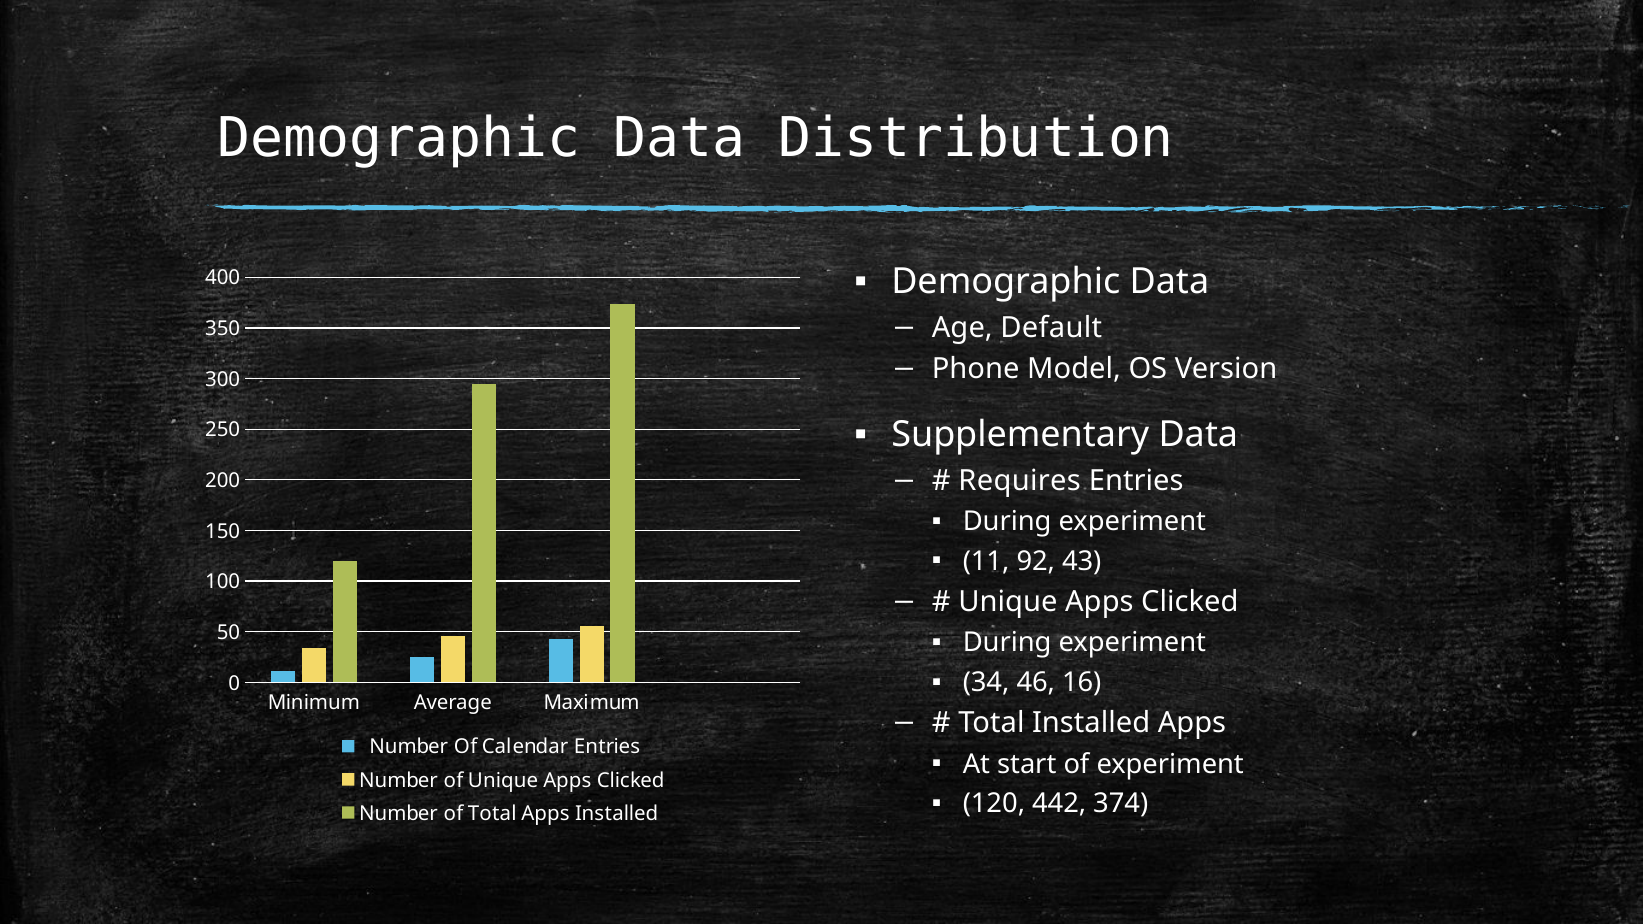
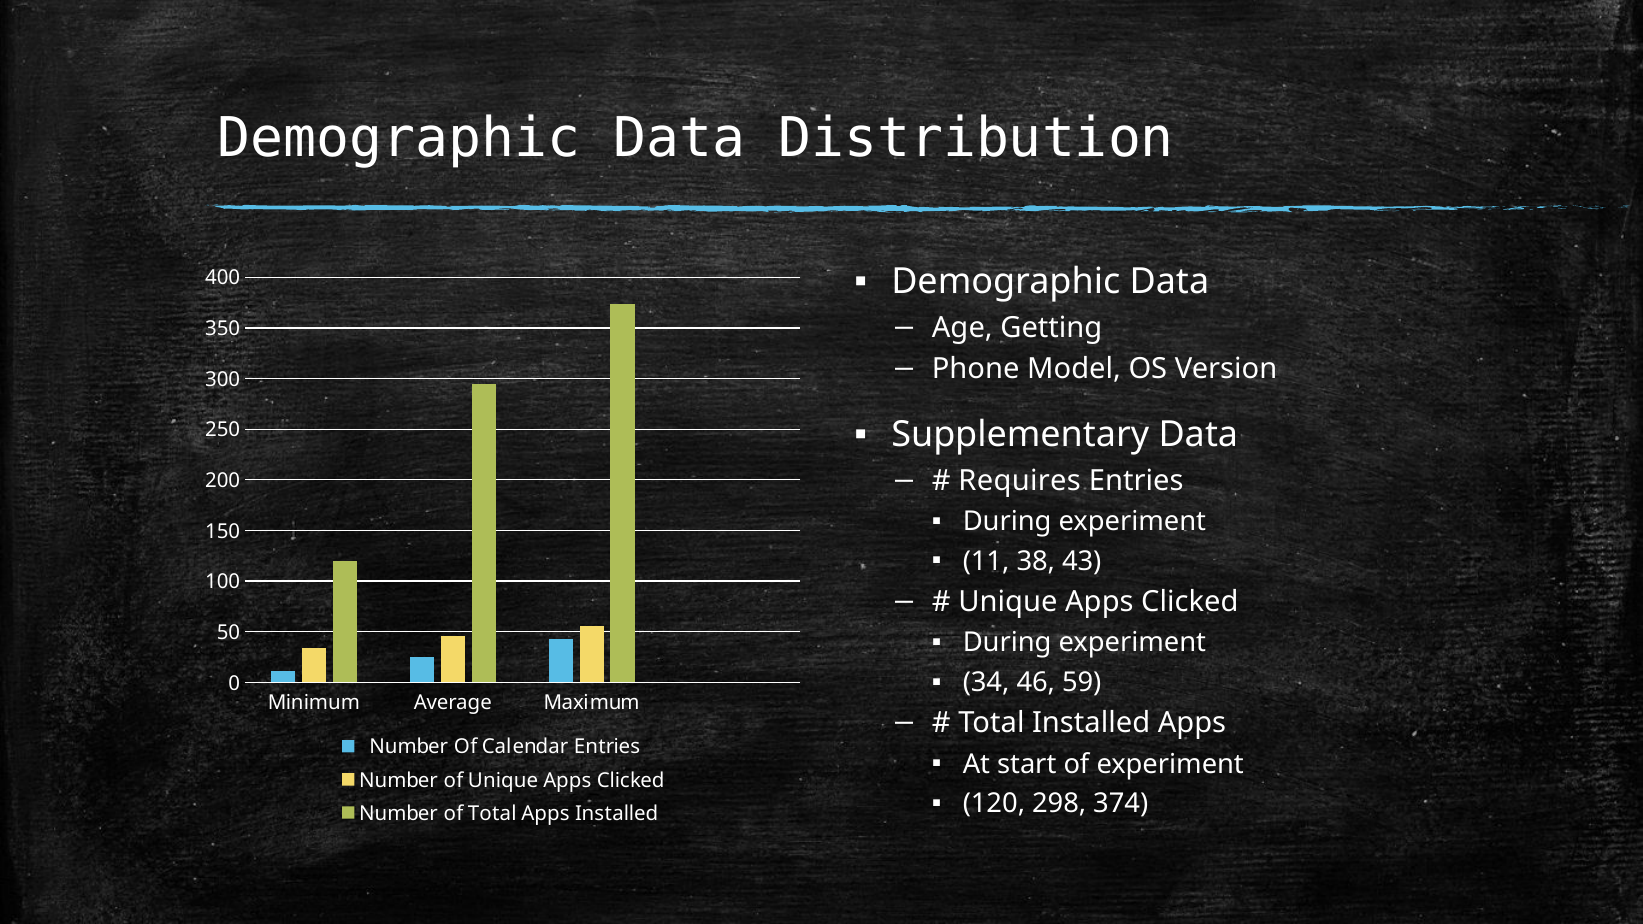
Default: Default -> Getting (1051, 328)
92: 92 -> 38 (1036, 561)
16: 16 -> 59 (1082, 683)
442: 442 -> 298 (1059, 804)
